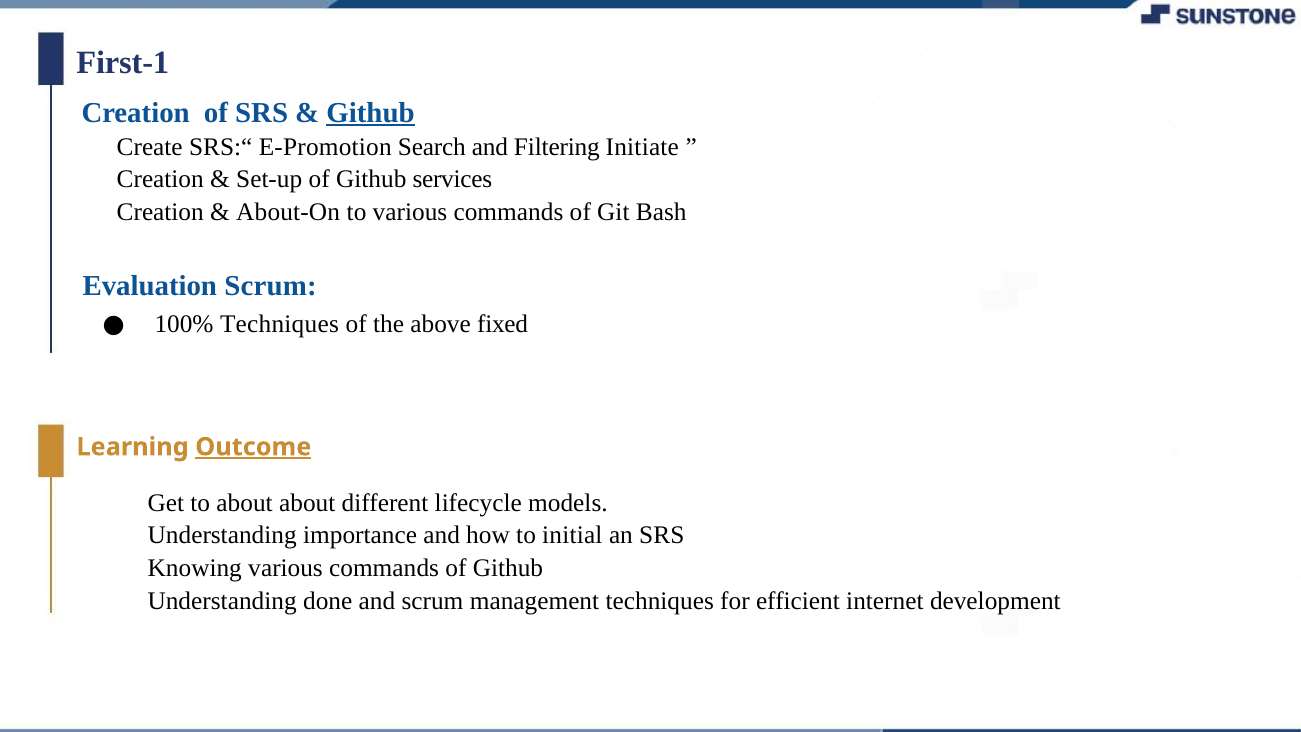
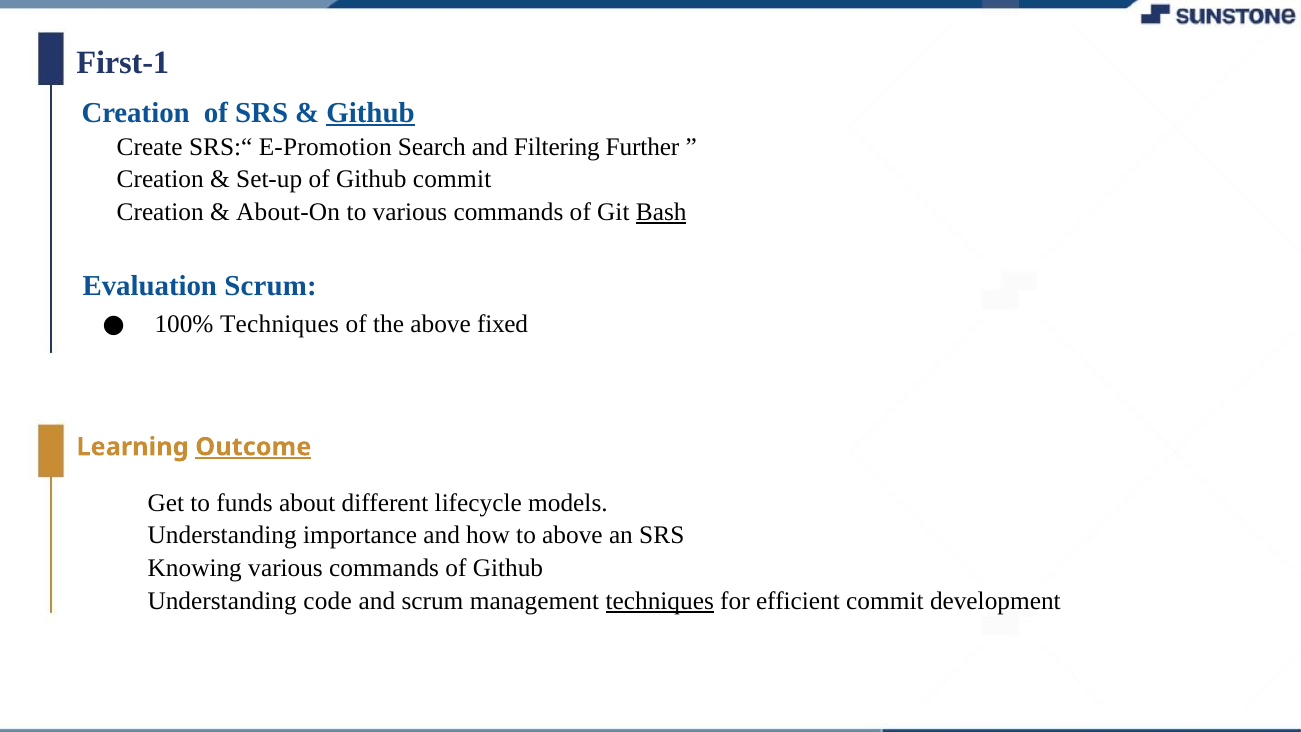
Initiate: Initiate -> Further (642, 147)
Github services: services -> commit (452, 179)
Bash underline: none -> present (661, 212)
to about: about -> funds (245, 503)
to initial: initial -> above (572, 536)
done: done -> code (328, 601)
techniques underline: none -> present (660, 601)
efficient internet: internet -> commit (885, 601)
